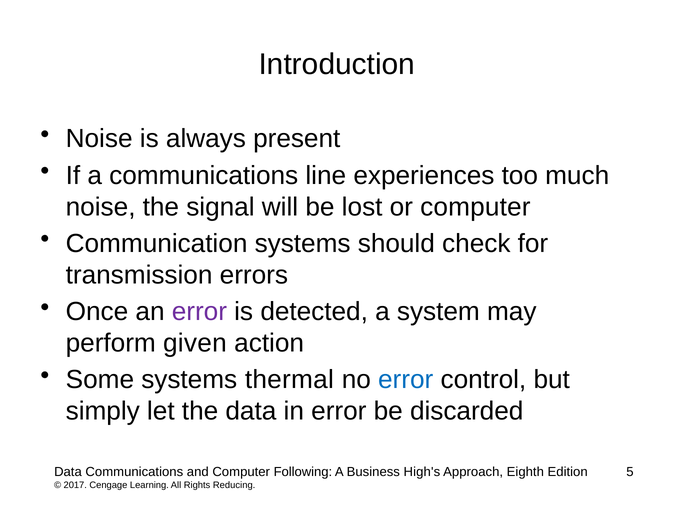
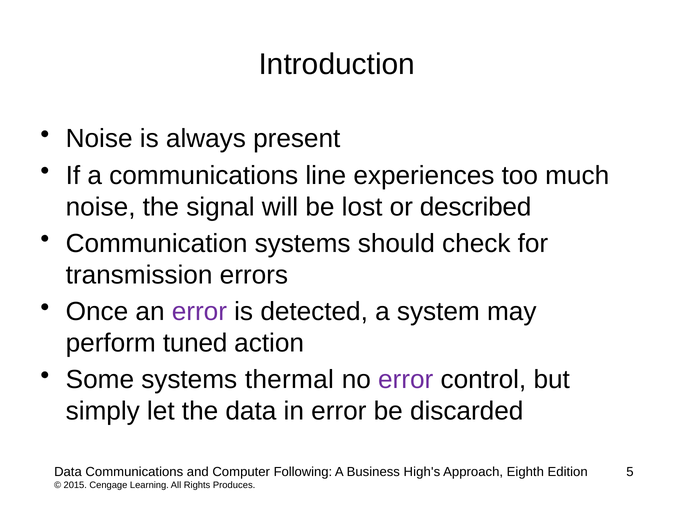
or computer: computer -> described (476, 207)
given: given -> tuned (195, 343)
error colour: blue -> purple (406, 380)
2017: 2017 -> 2015 (75, 486)
Reducing: Reducing -> Produces (234, 486)
